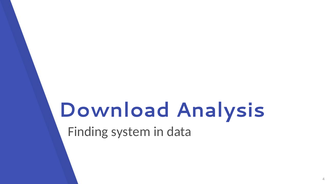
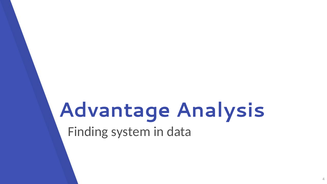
Download: Download -> Advantage (115, 110)
